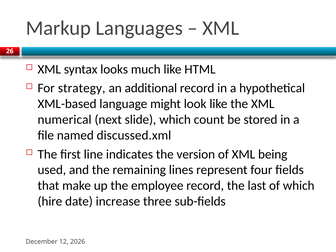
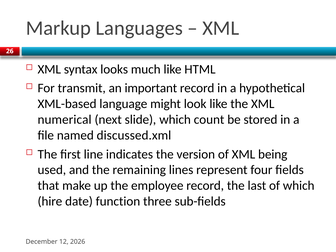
strategy: strategy -> transmit (82, 88)
additional: additional -> important (151, 88)
increase: increase -> function (118, 201)
